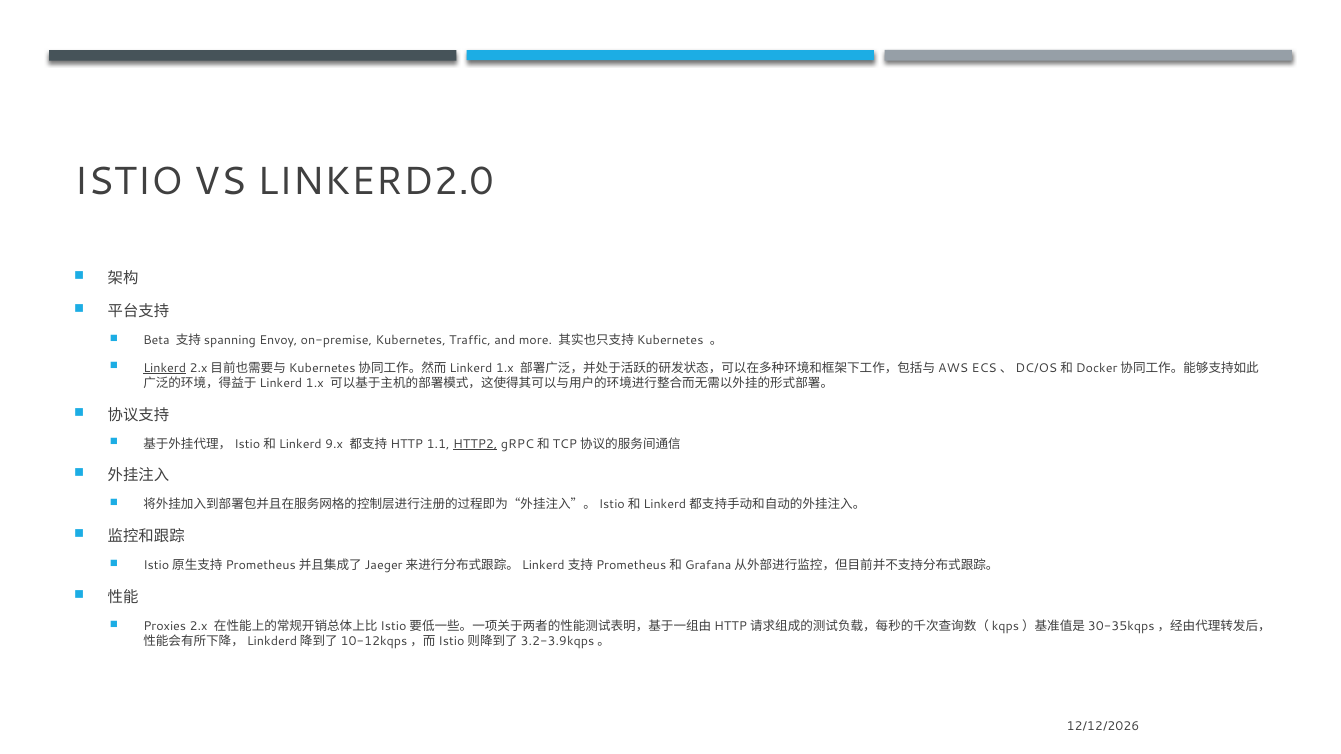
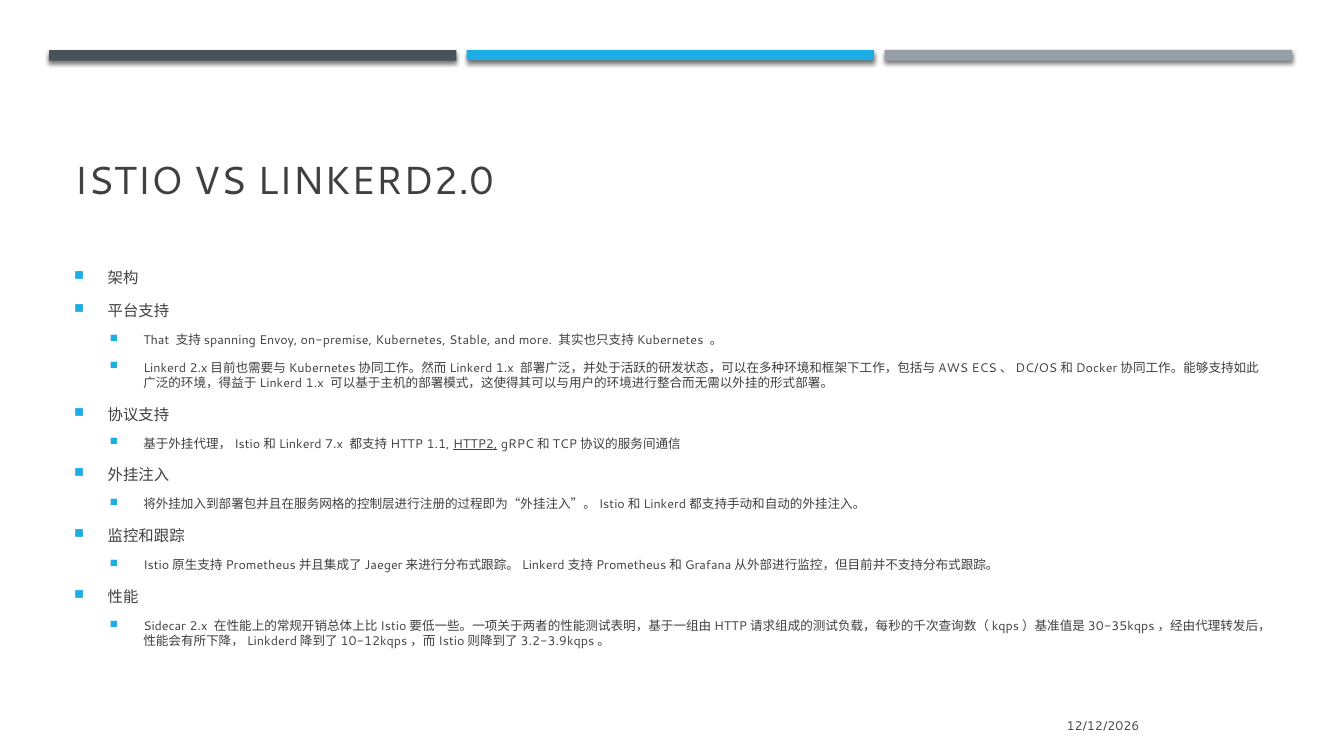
Beta: Beta -> That (156, 341)
Traffic: Traffic -> Stable (470, 341)
Linkerd underline: present -> none (165, 368)
9.x: 9.x -> 7.x (334, 444)
Proxies: Proxies -> Sidecar (165, 627)
